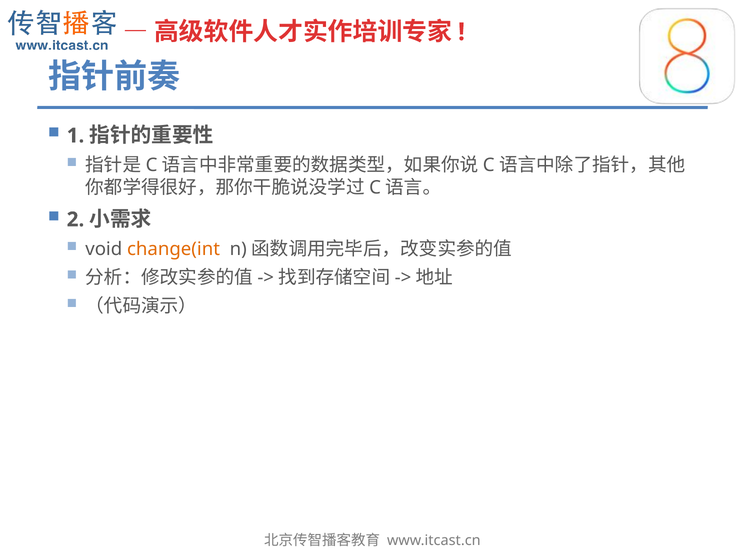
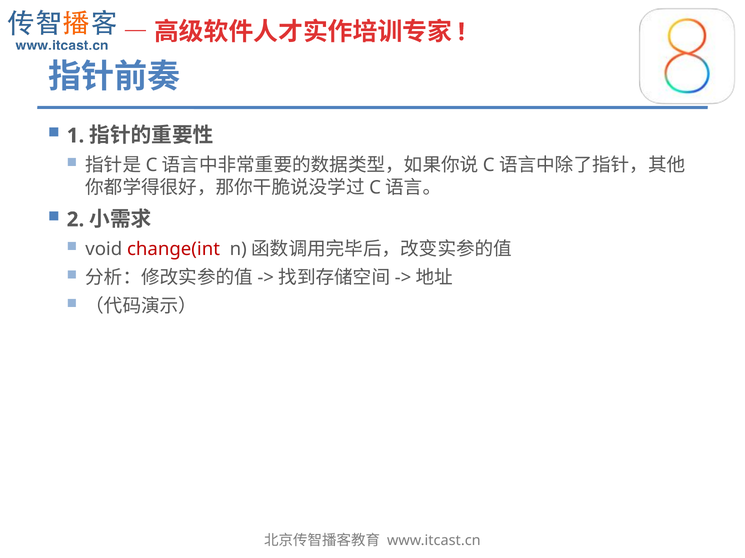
change(int colour: orange -> red (174, 250)
